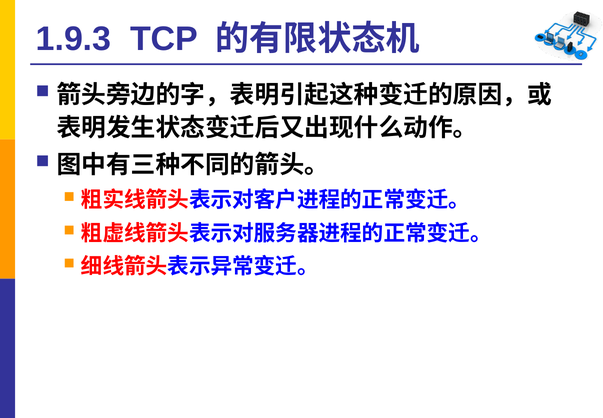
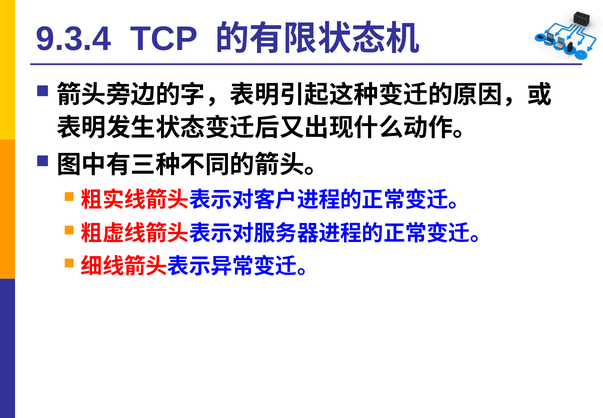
1.9.3: 1.9.3 -> 9.3.4 (74, 39)
